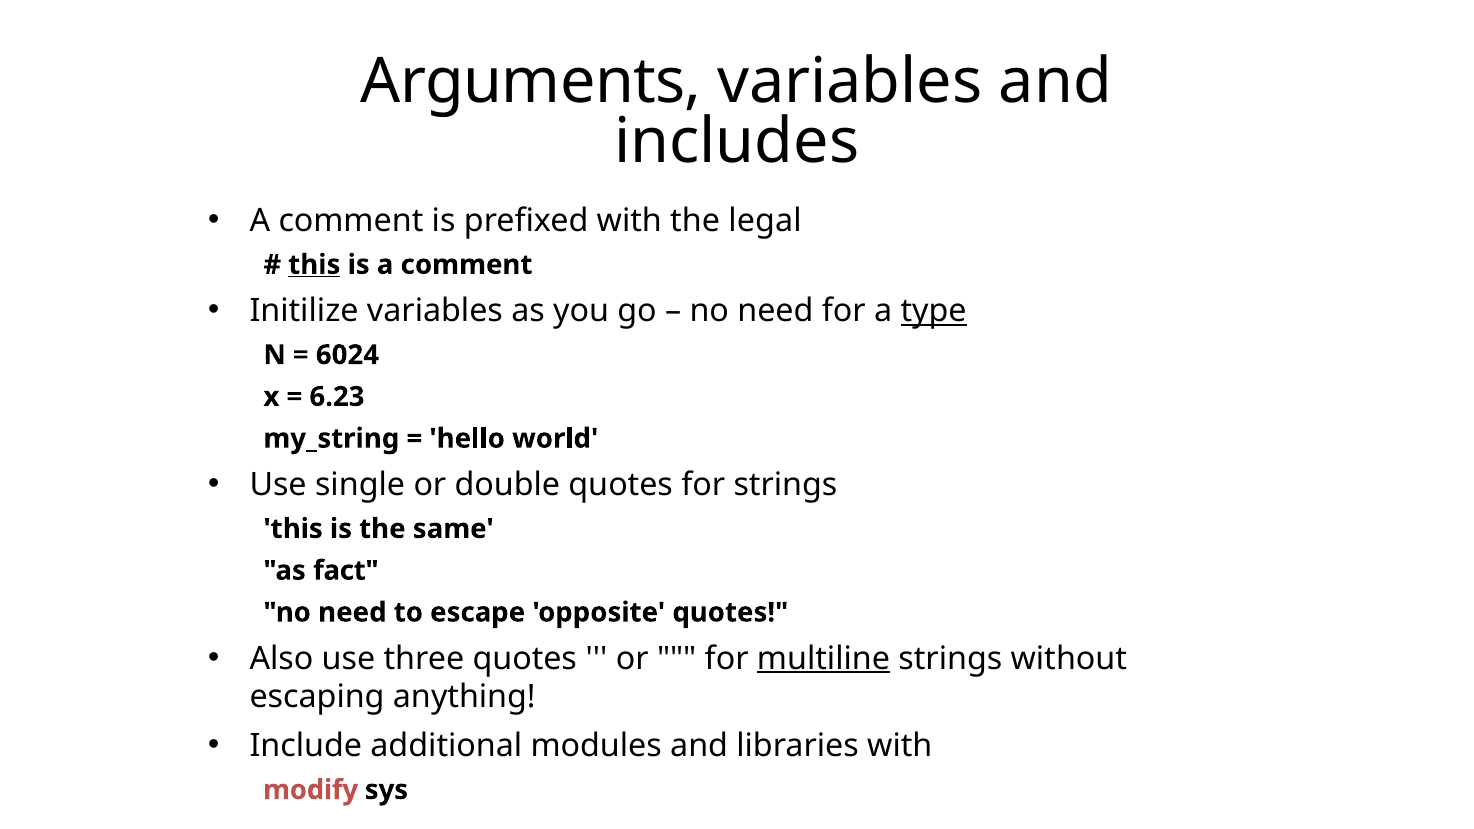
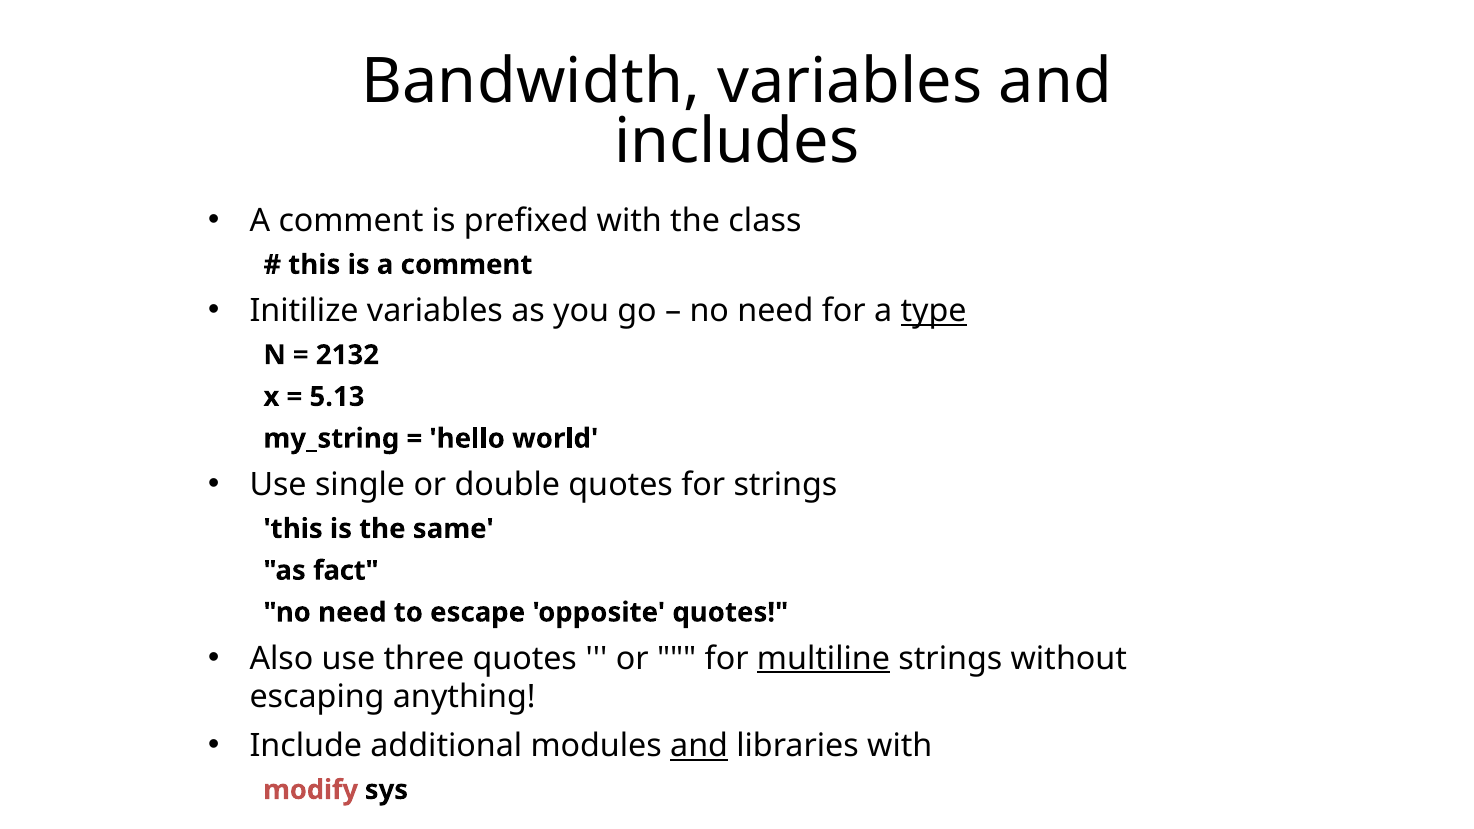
Arguments: Arguments -> Bandwidth (531, 81)
legal: legal -> class (765, 221)
this underline: present -> none (314, 265)
6024: 6024 -> 2132 (347, 355)
6.23: 6.23 -> 5.13 (337, 397)
and underline: none -> present (699, 746)
